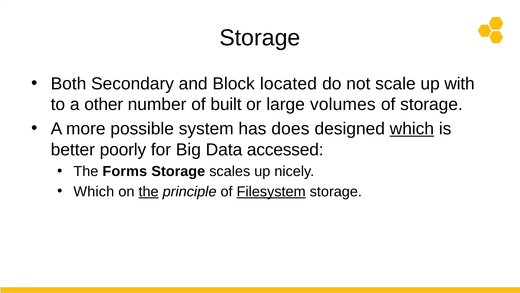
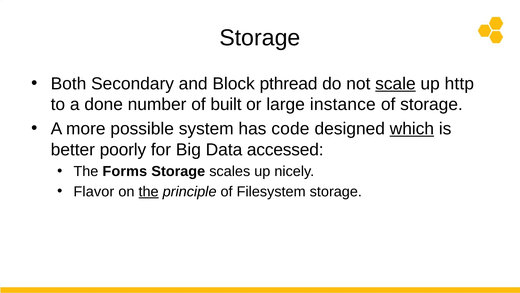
located: located -> pthread (289, 83)
scale underline: none -> present (395, 83)
with: with -> http (459, 83)
other: other -> done (104, 104)
volumes: volumes -> instance (343, 104)
does: does -> code (290, 129)
Which: Which -> Flavor (94, 191)
Filesystem underline: present -> none (271, 191)
